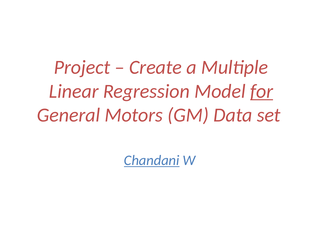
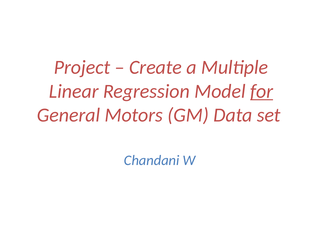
Chandani underline: present -> none (152, 160)
